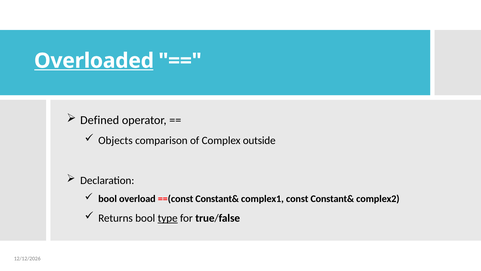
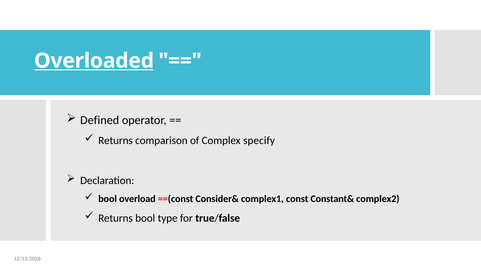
Objects: Objects -> Returns (116, 140)
outside: outside -> specify (259, 140)
==(const Constant&: Constant& -> Consider& (217, 199)
type underline: present -> none (168, 218)
